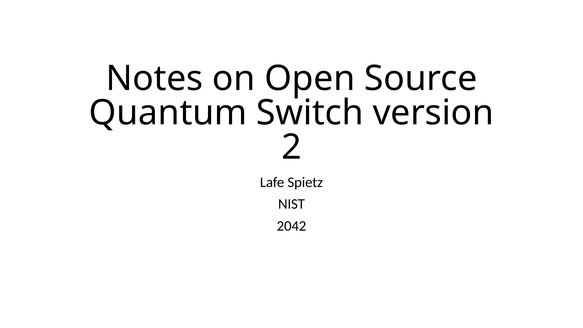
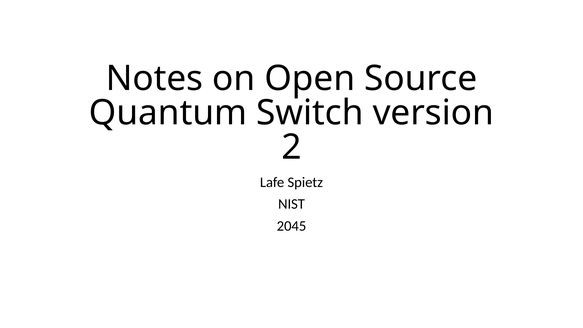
2042: 2042 -> 2045 (291, 226)
